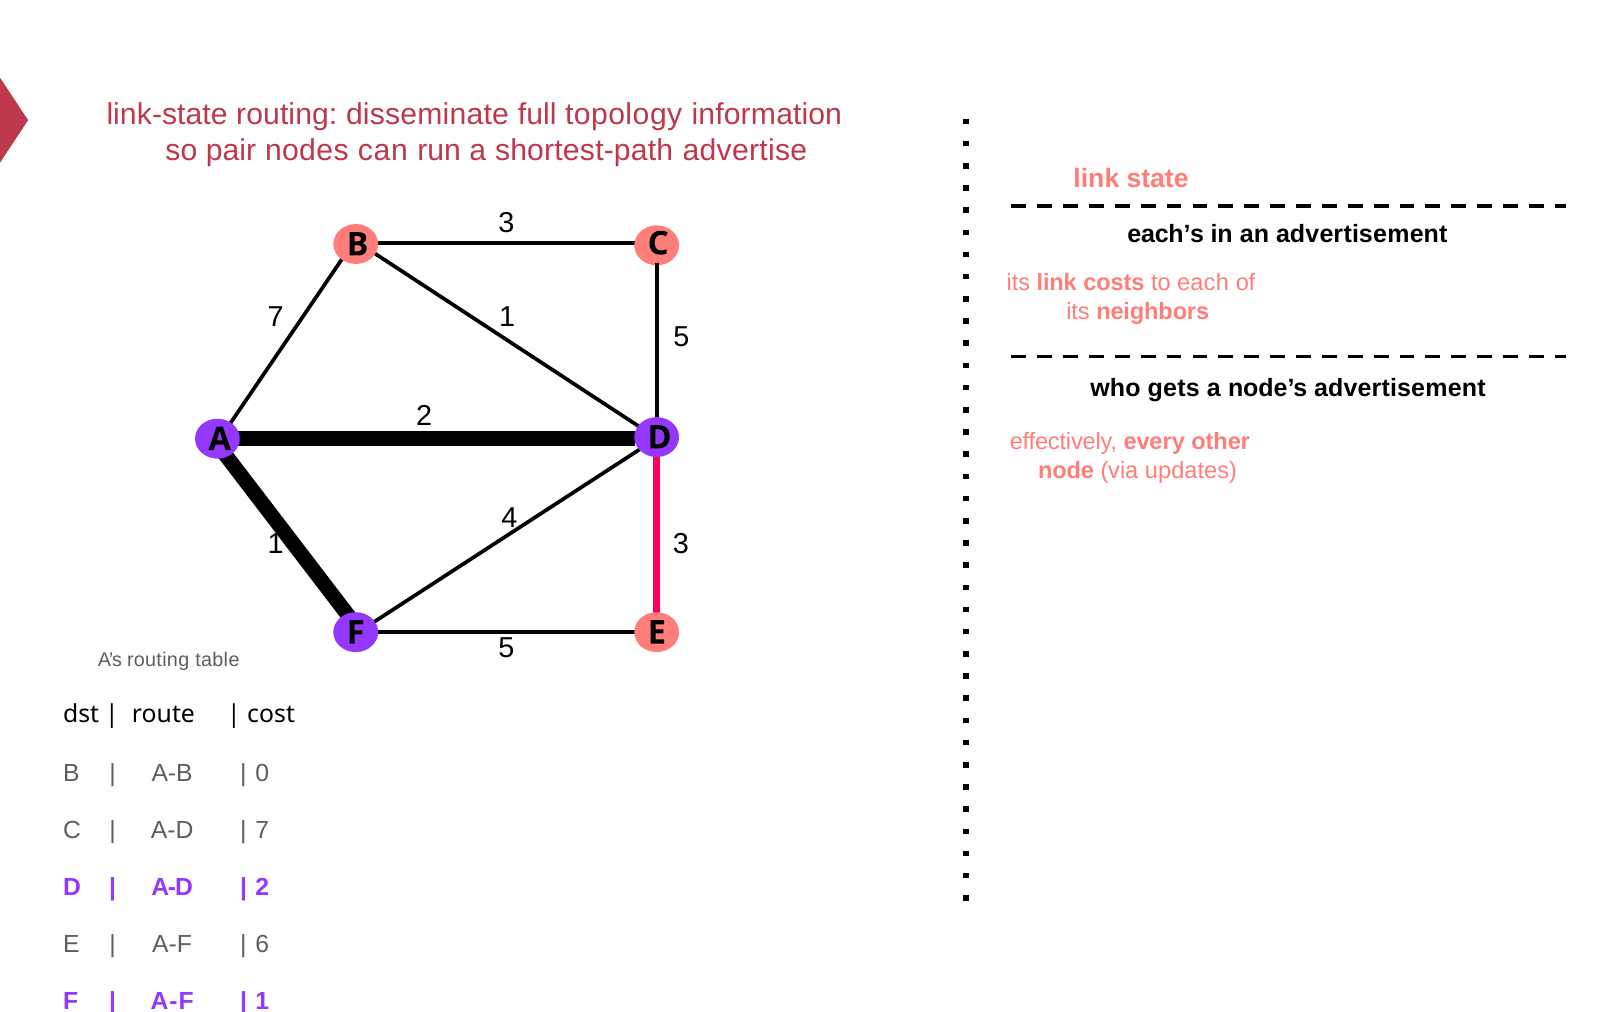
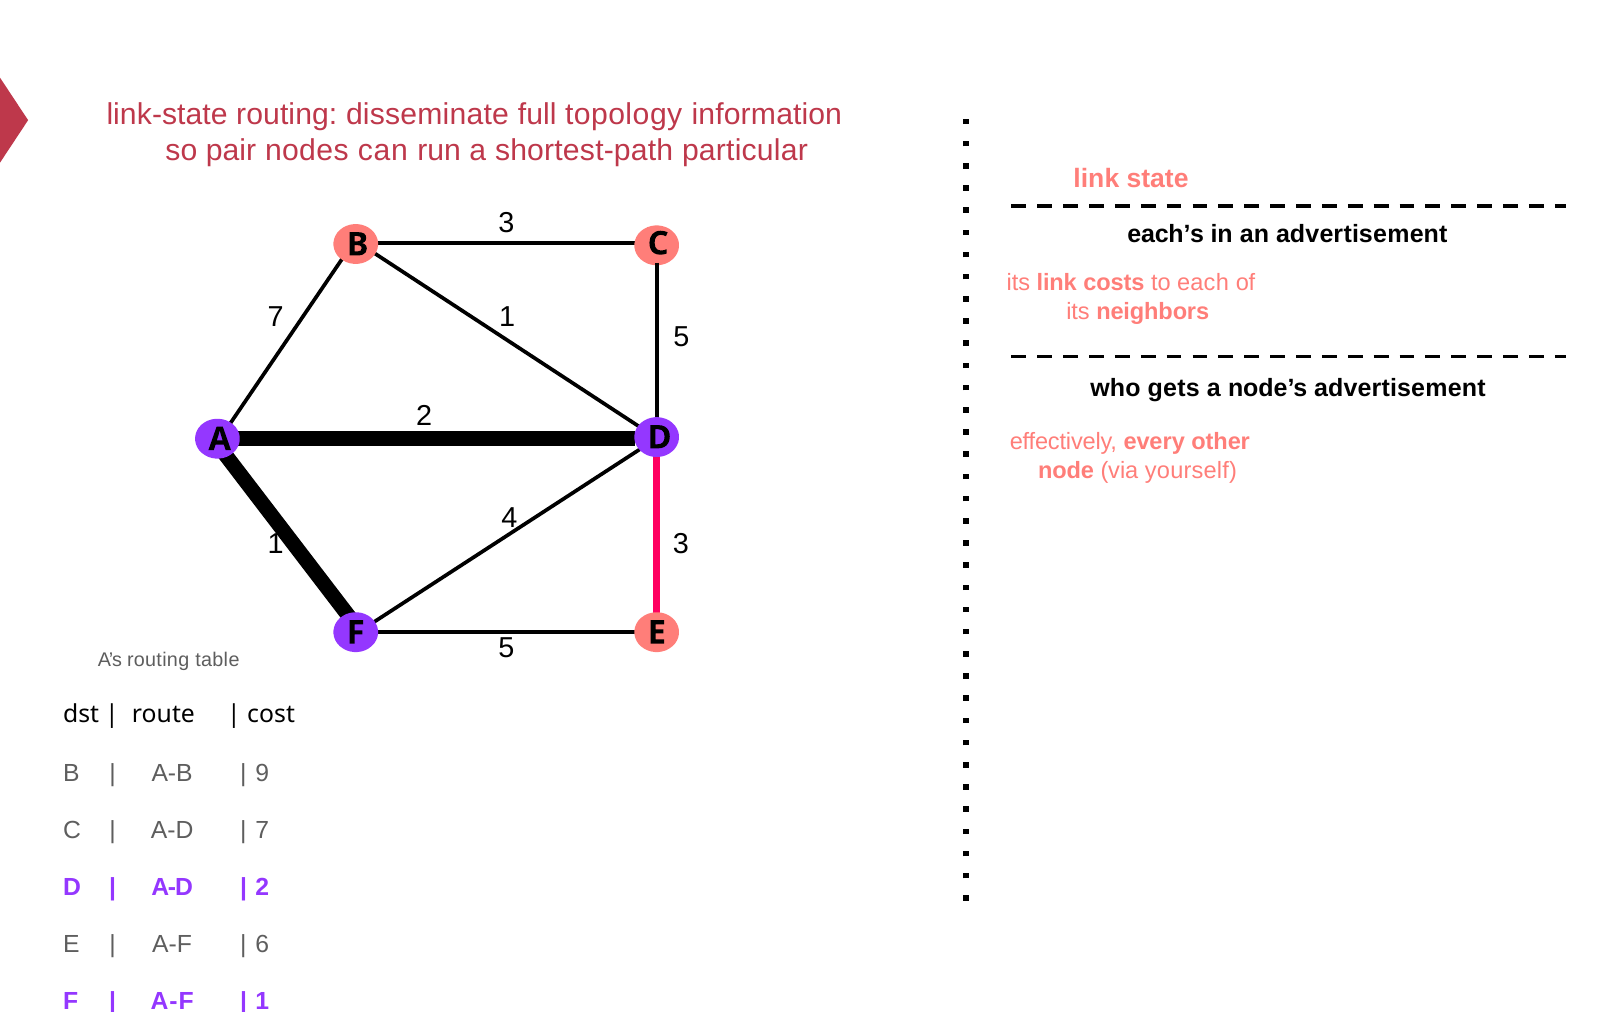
advertise: advertise -> particular (745, 151)
updates: updates -> yourself (1191, 471)
0: 0 -> 9 (262, 773)
